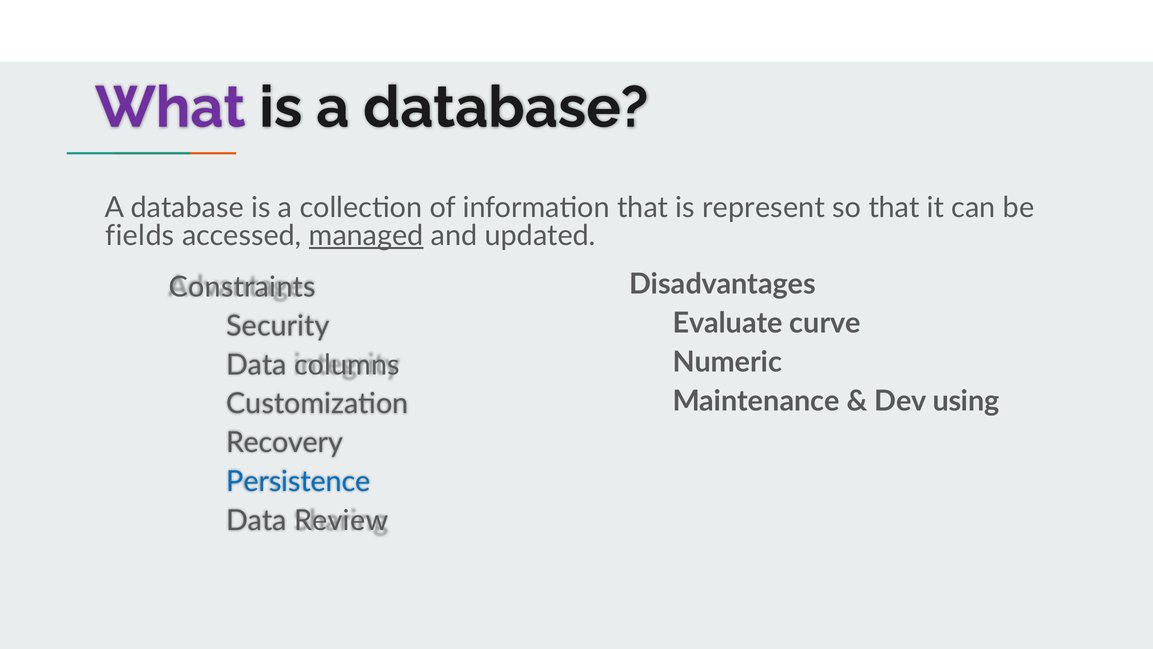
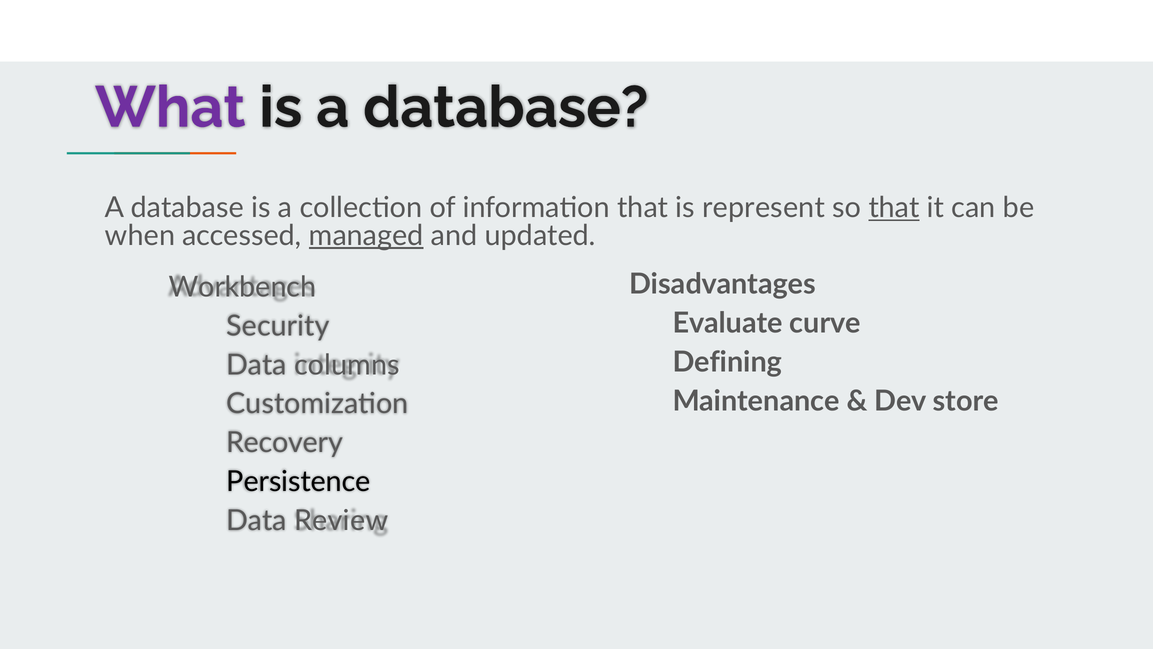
that underline: none -> present (894, 208)
fields: fields -> when (140, 235)
Constraints: Constraints -> Workbench (242, 287)
Numeric: Numeric -> Defining (727, 362)
using: using -> store (966, 401)
Persistence colour: blue -> black (299, 481)
